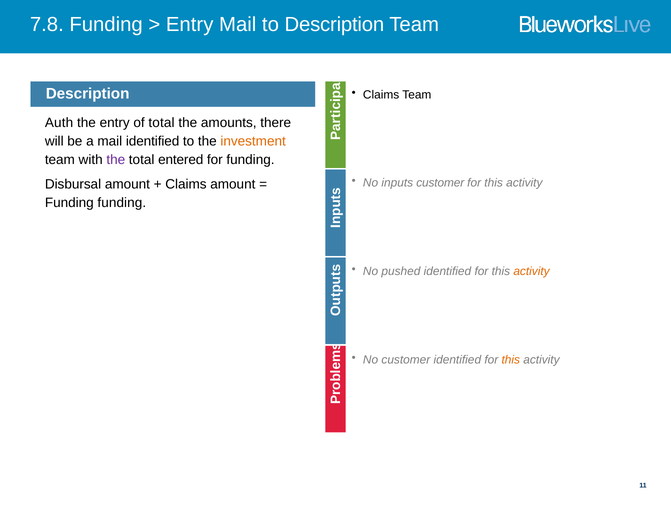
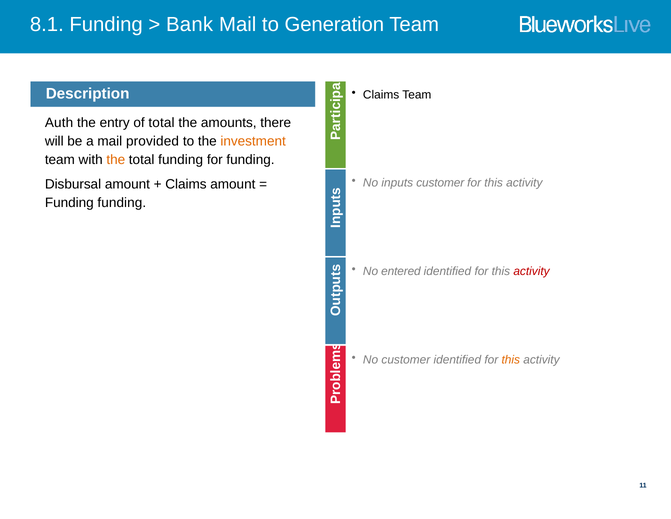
7.8: 7.8 -> 8.1 (47, 24)
Entry: Entry -> Bank (190, 24)
to Description: Description -> Generation (334, 24)
mail identified: identified -> provided (153, 141)
the colour: purple -> orange (116, 160)
total entered: entered -> funding (181, 160)
pushed: pushed -> entered (401, 271)
activity colour: orange -> red (532, 271)
